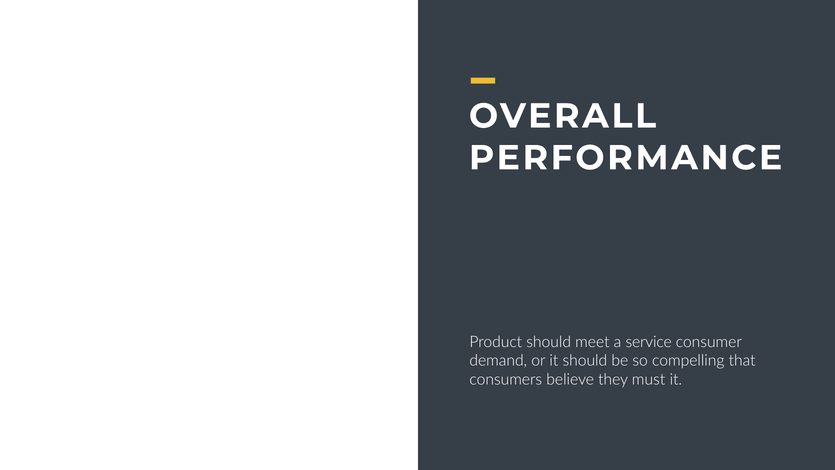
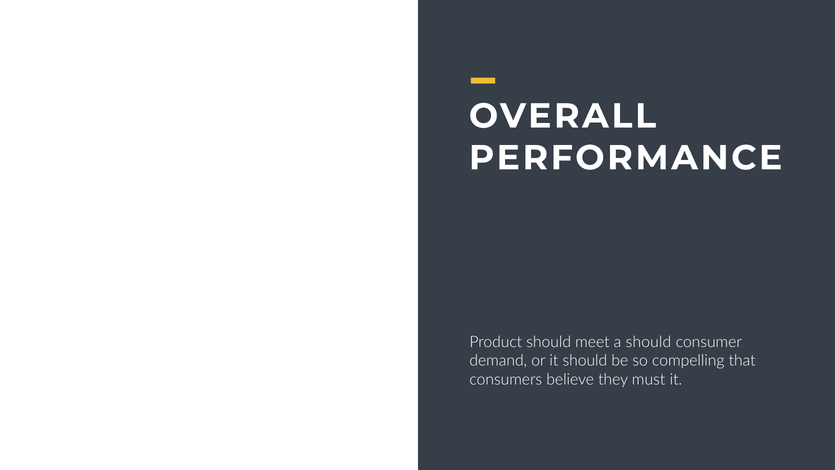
a service: service -> should (648, 342)
